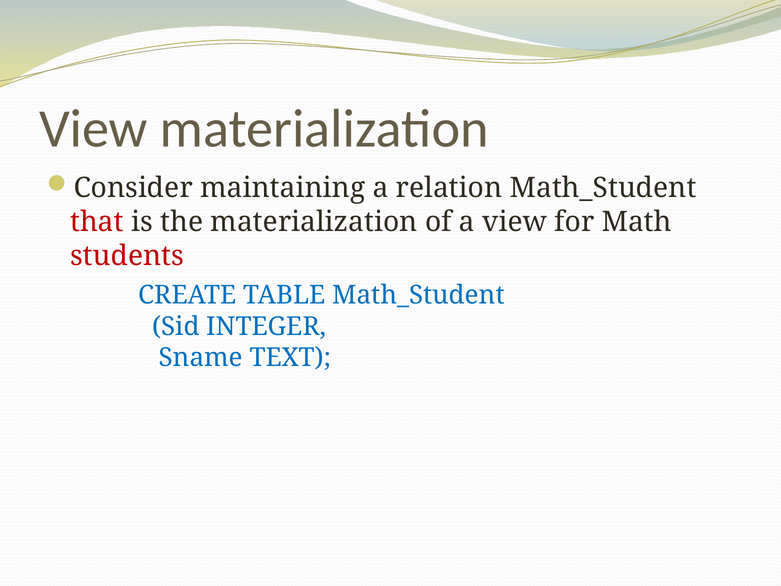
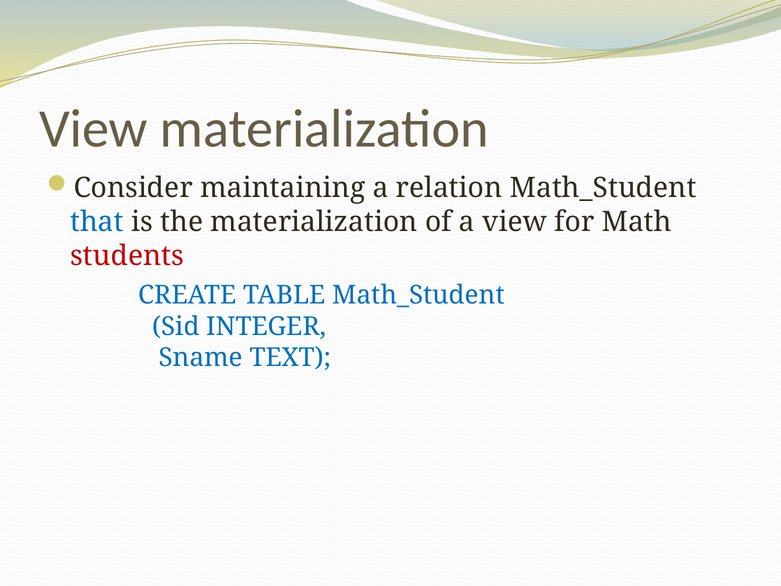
that colour: red -> blue (97, 222)
